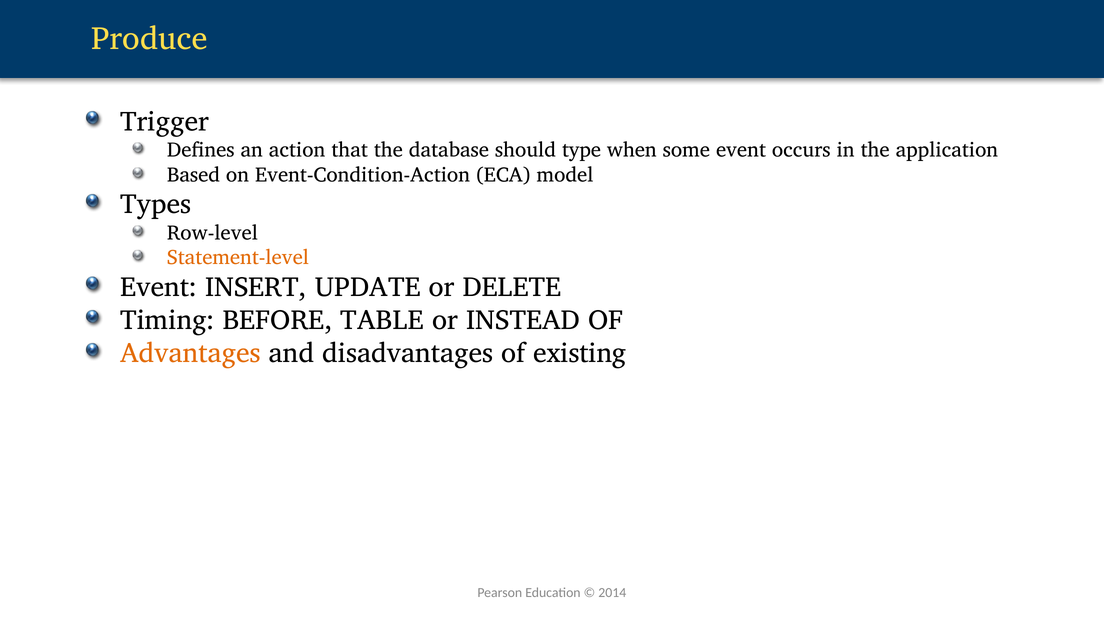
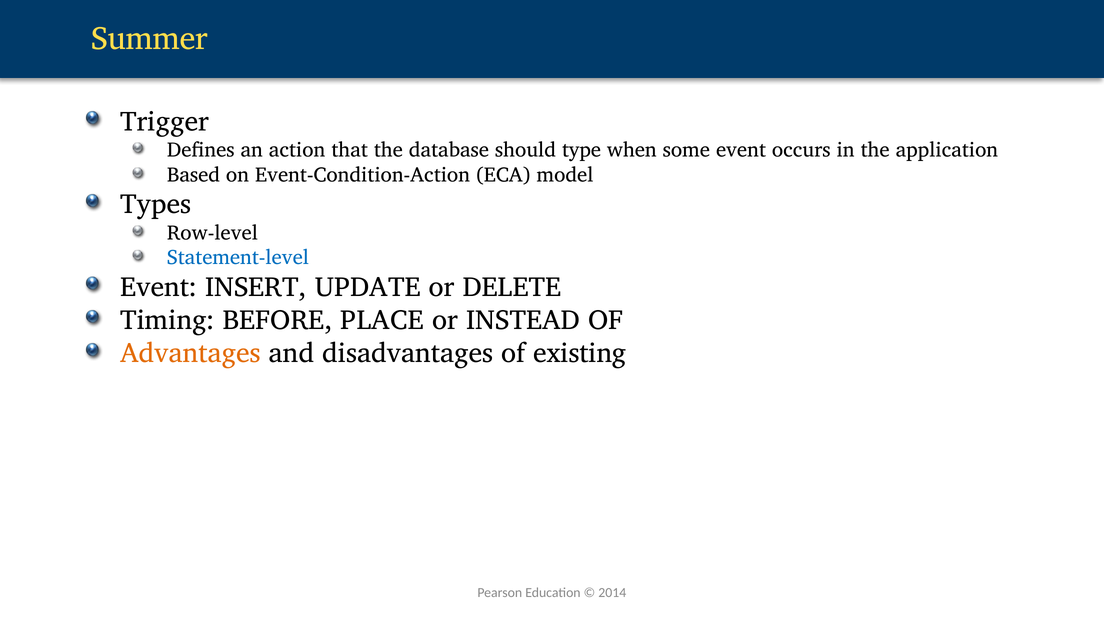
Produce: Produce -> Summer (149, 39)
Statement-level colour: orange -> blue (238, 258)
TABLE: TABLE -> PLACE (382, 320)
